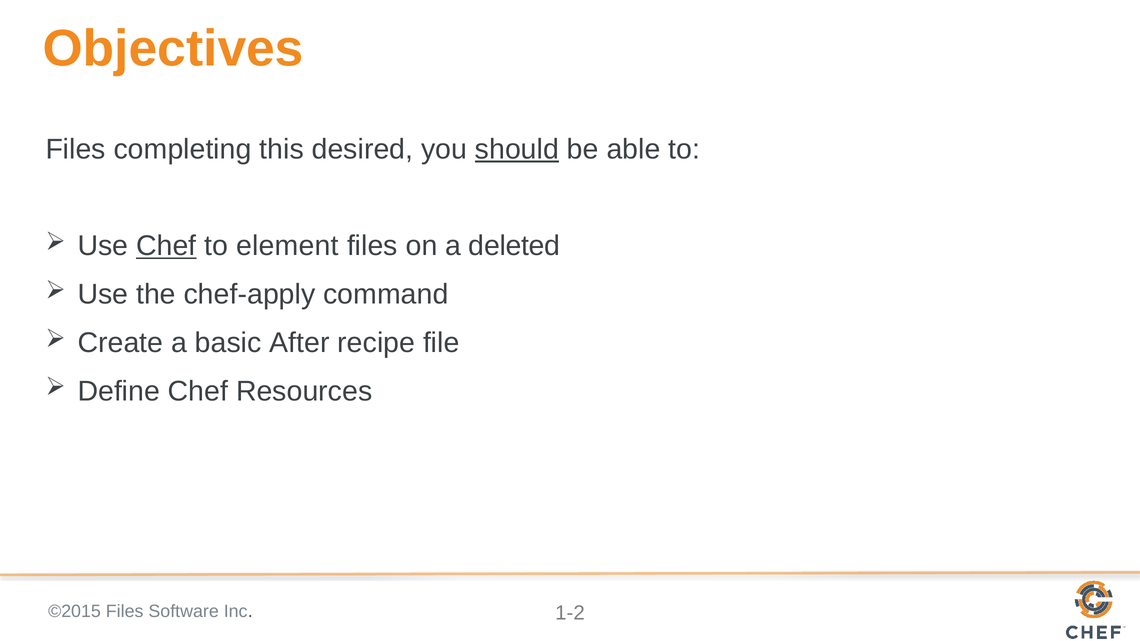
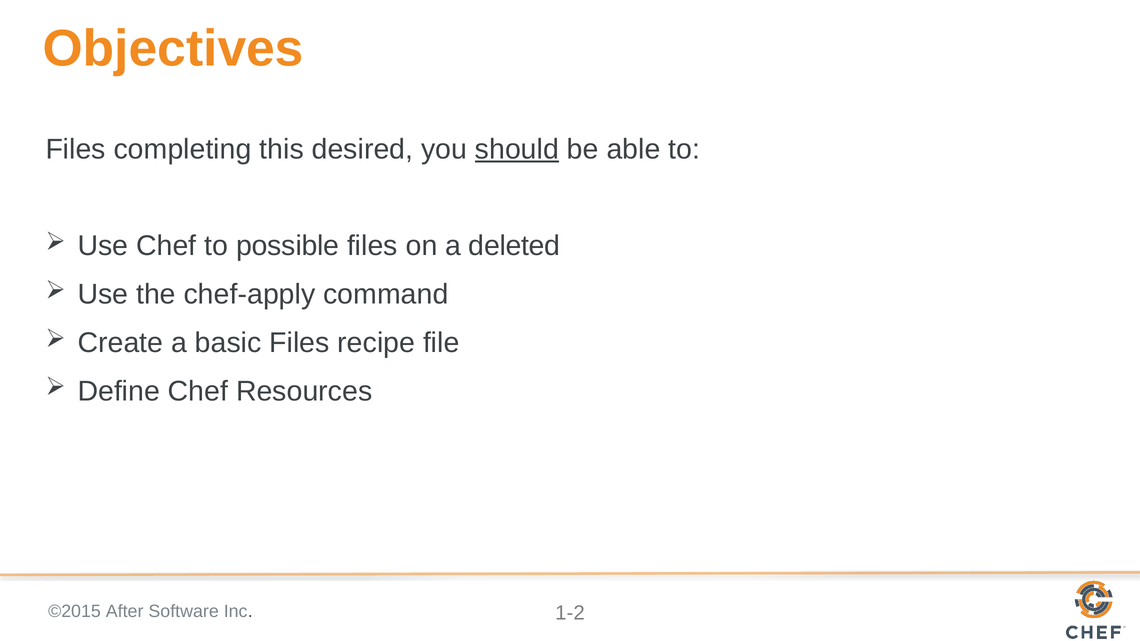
Chef underline: present -> none (166, 246)
element: element -> possible (288, 246)
basic After: After -> Files (299, 343)
Files: Files -> After (125, 611)
